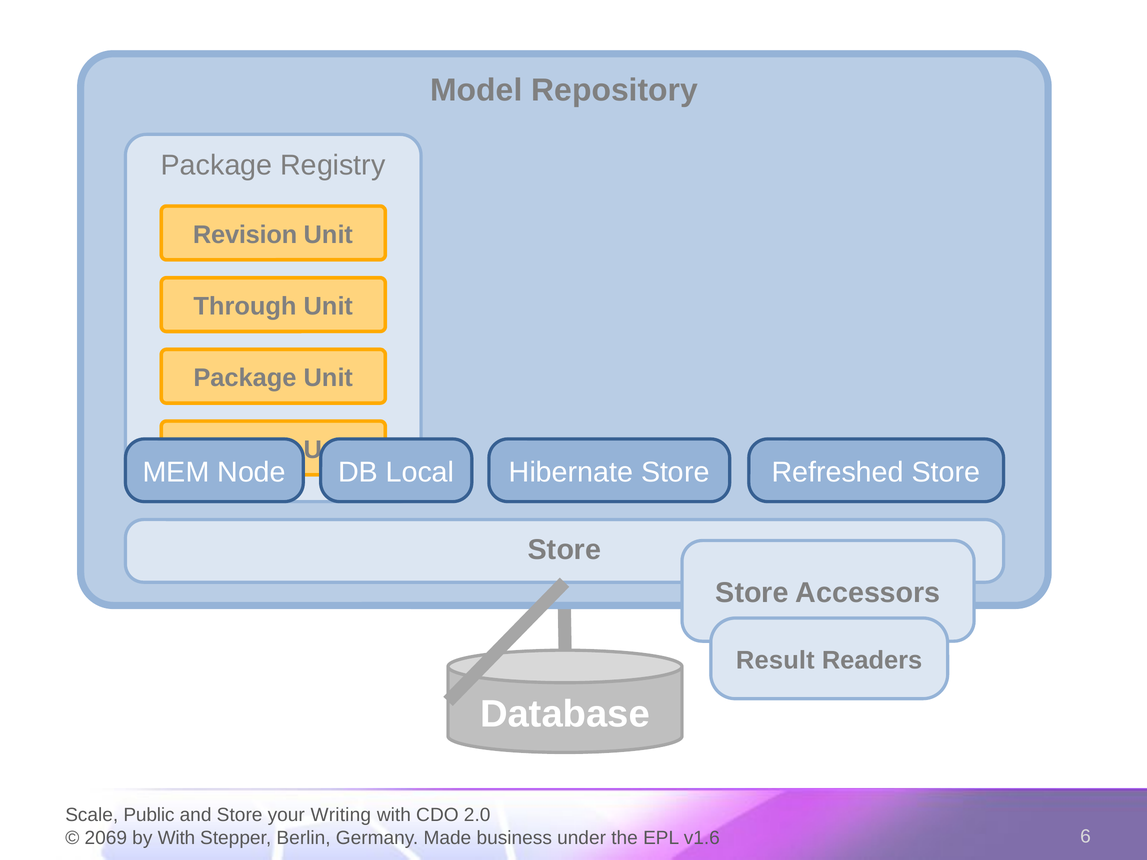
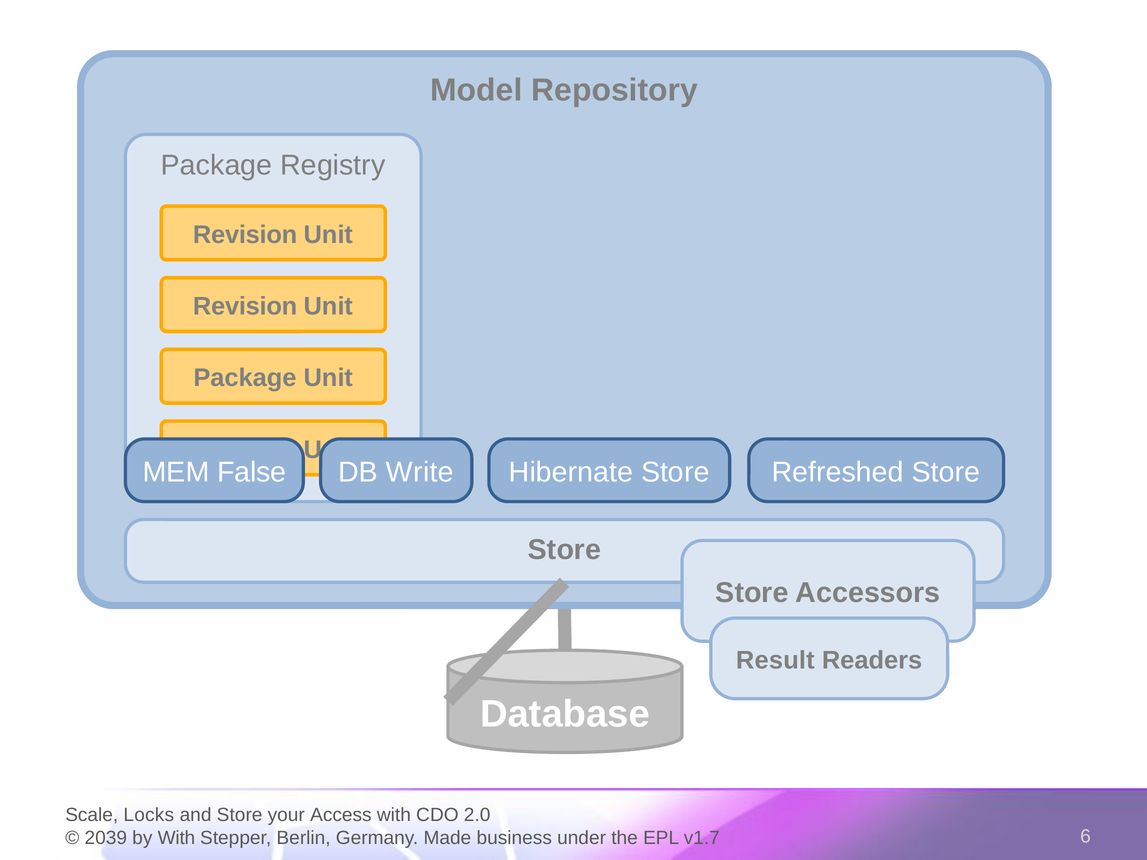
Through: Through -> Revision (245, 306)
Node: Node -> False (252, 472)
Local: Local -> Write (420, 472)
Public: Public -> Locks (149, 815)
Writing: Writing -> Access (341, 815)
2069: 2069 -> 2039 (106, 838)
v1.6: v1.6 -> v1.7 (702, 838)
